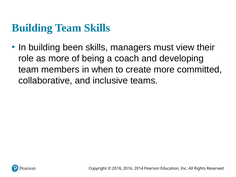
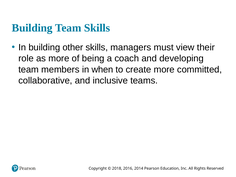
been: been -> other (73, 47)
